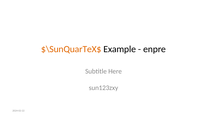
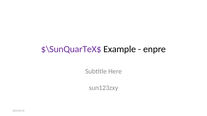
$\SunQuarTeX$ colour: orange -> purple (71, 49)
